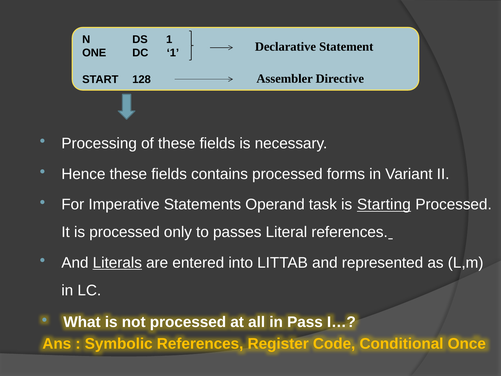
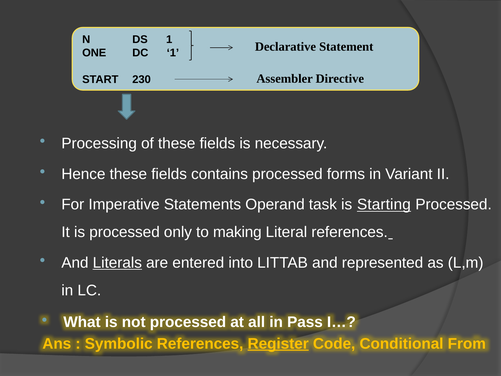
128: 128 -> 230 (142, 80)
passes: passes -> making (237, 232)
Register underline: none -> present (278, 343)
Once: Once -> From (467, 343)
